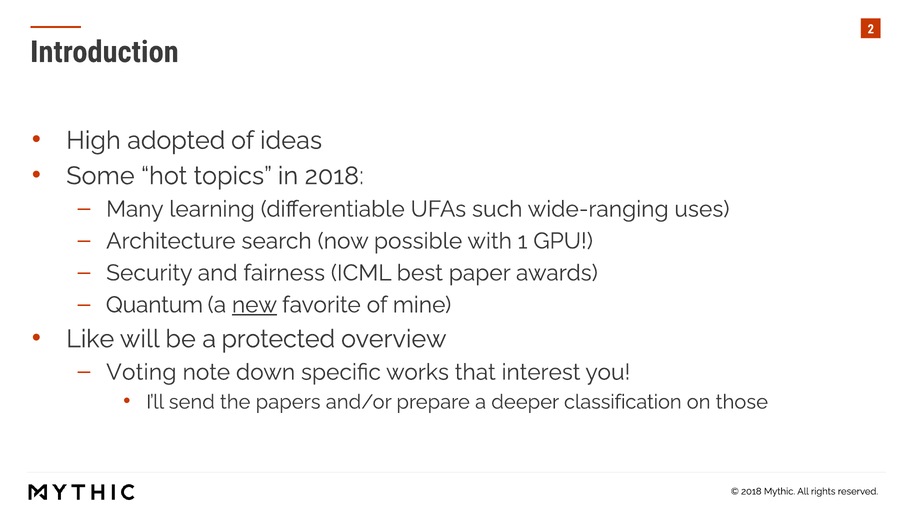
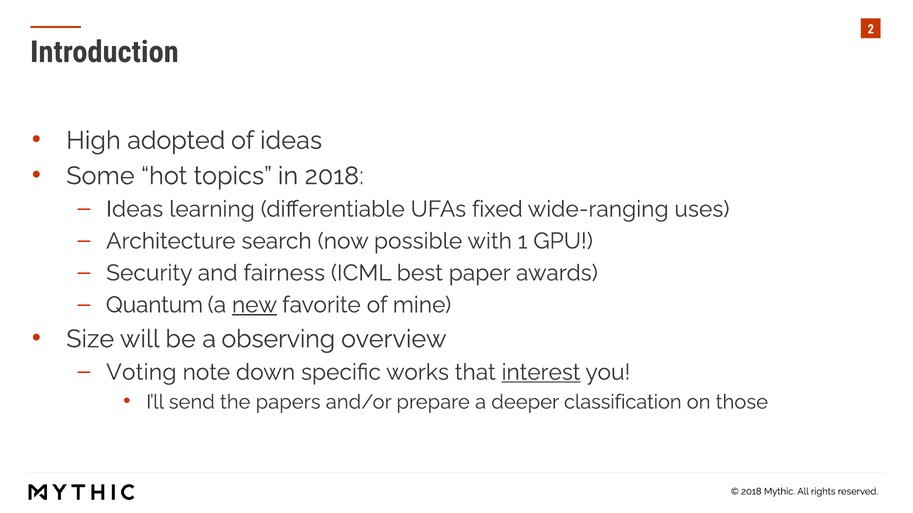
Many: Many -> Ideas (135, 209)
such: such -> fixed (497, 209)
Like: Like -> Size (90, 339)
protected: protected -> observing (278, 339)
interest underline: none -> present (541, 373)
